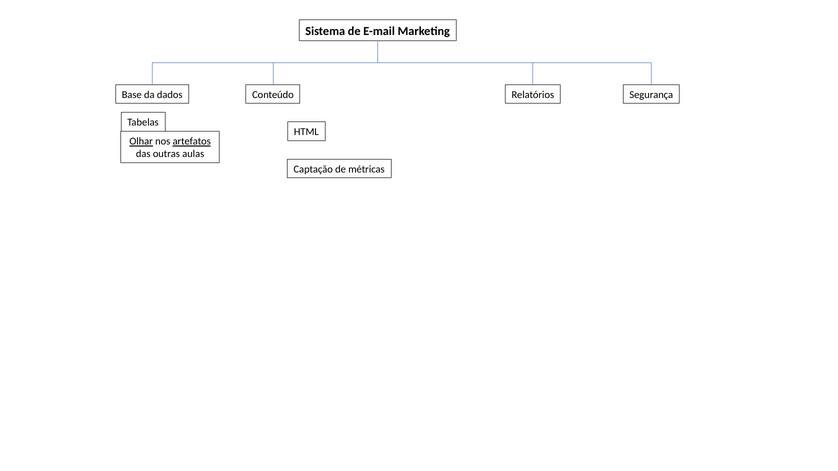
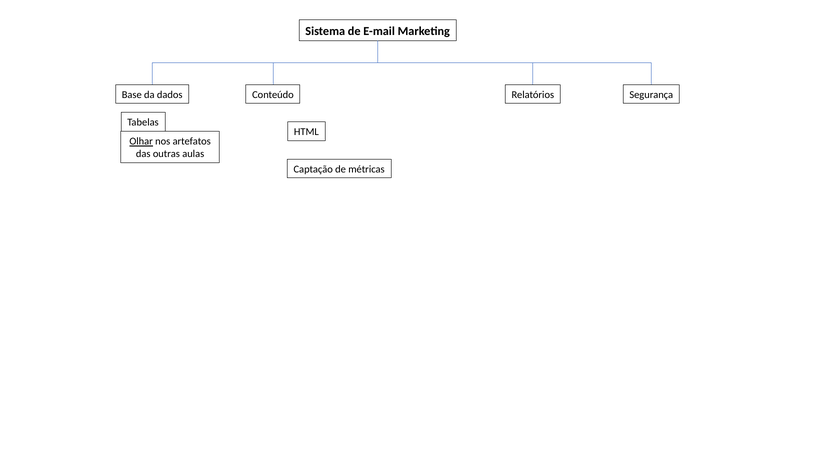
artefatos underline: present -> none (192, 142)
